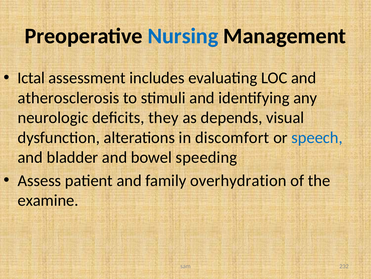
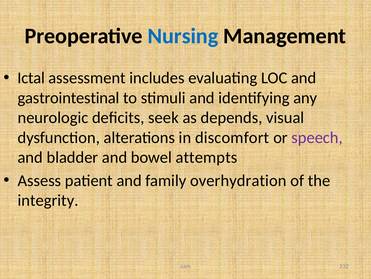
atherosclerosis: atherosclerosis -> gastrointestinal (69, 98)
they: they -> seek (163, 117)
speech colour: blue -> purple (317, 137)
speeding: speeding -> attempts (206, 157)
examine: examine -> integrity (48, 200)
